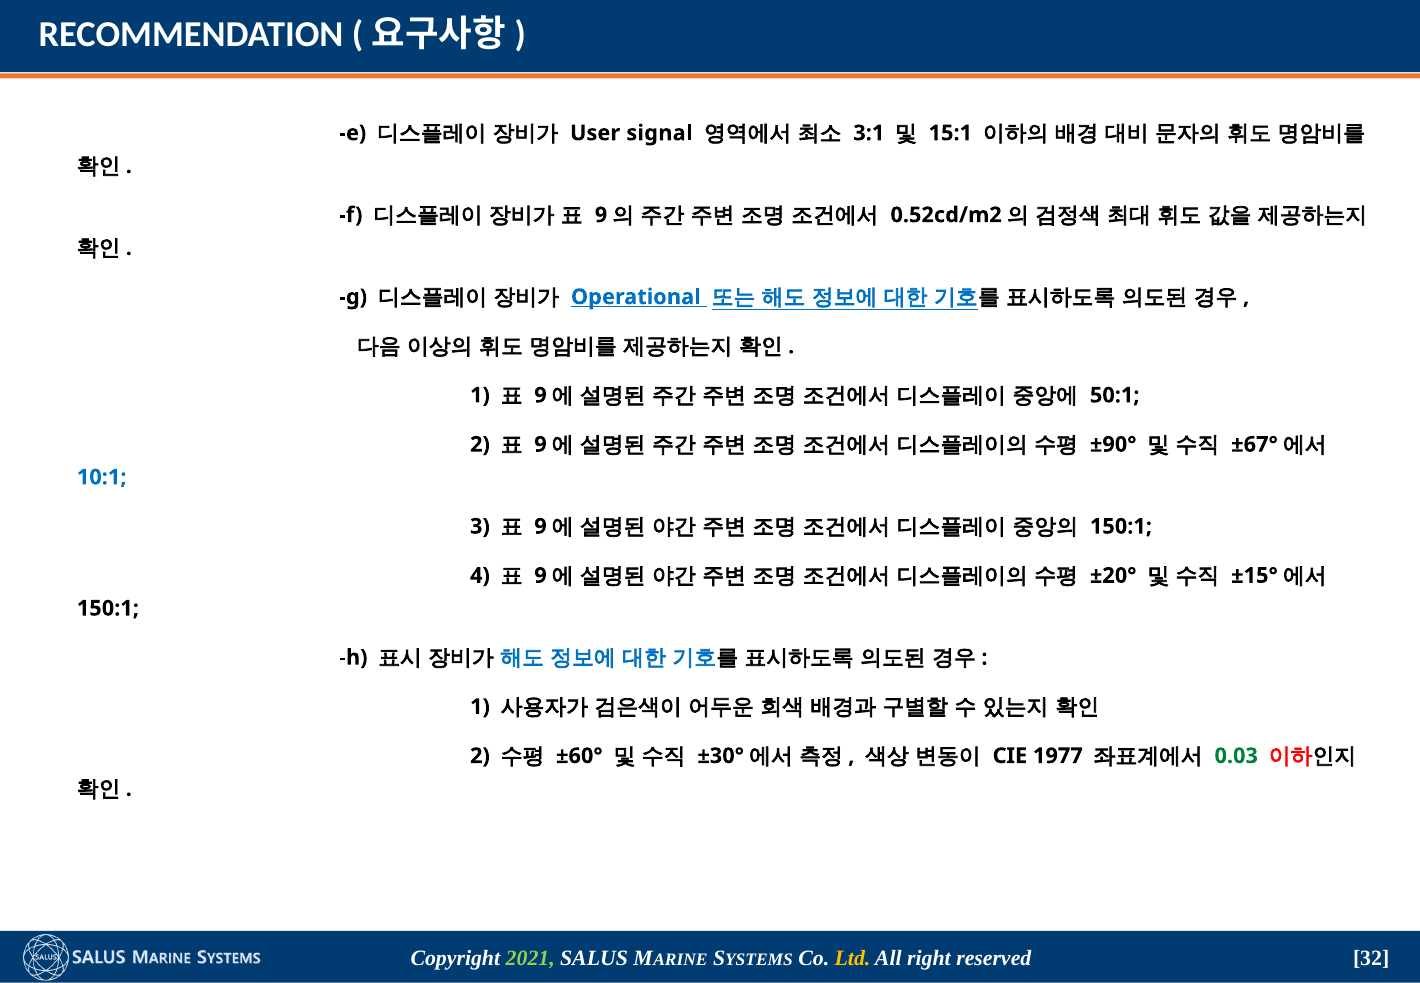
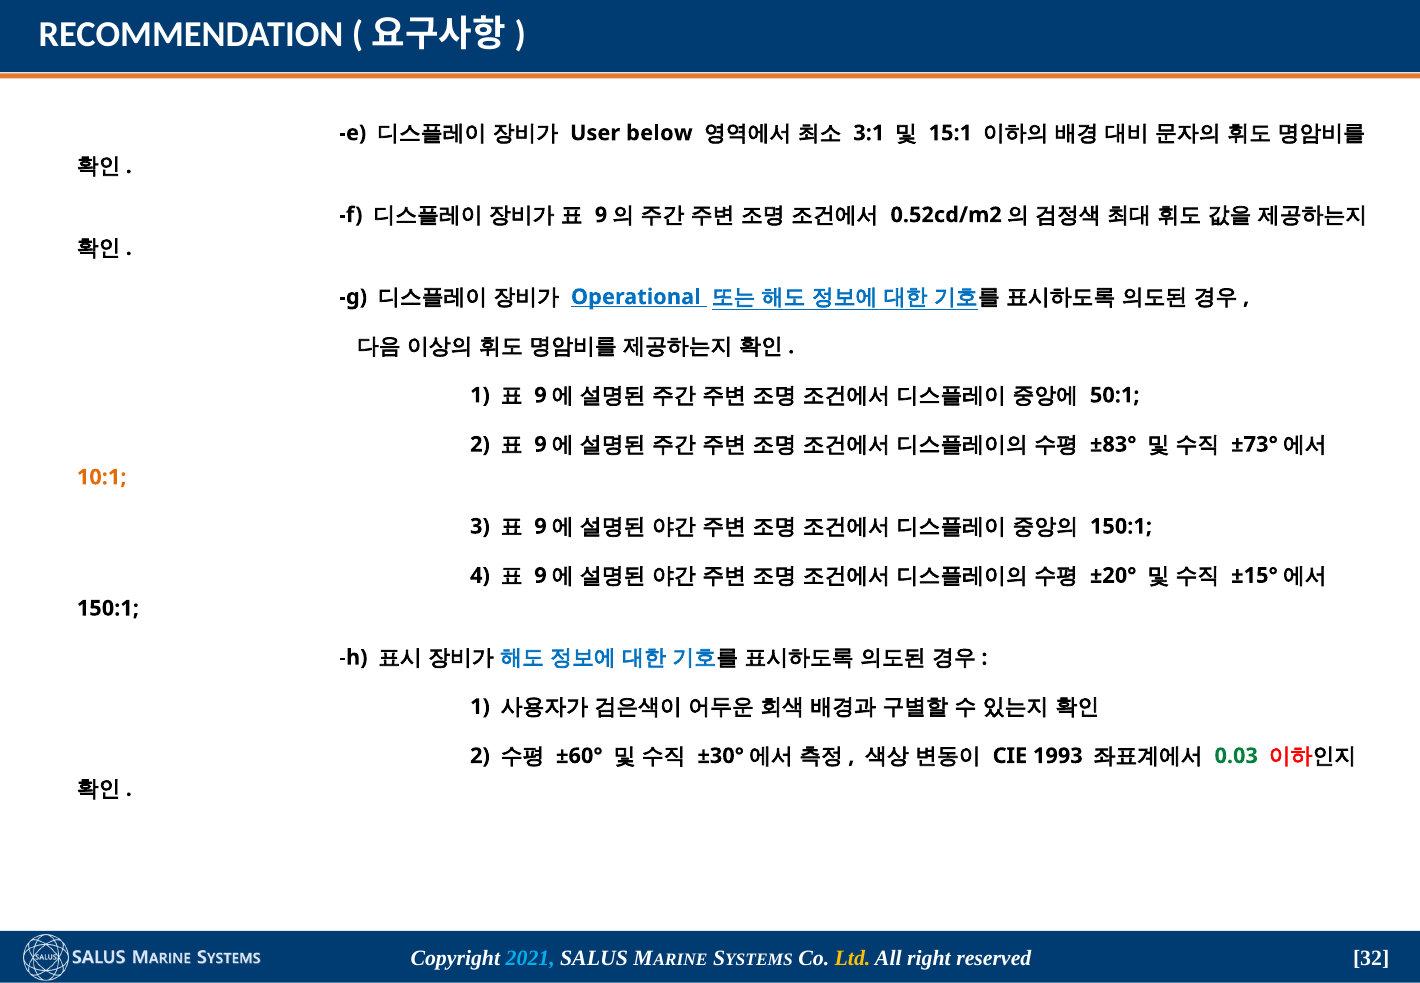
signal: signal -> below (659, 133)
±90°: ±90° -> ±83° (1113, 444)
±67°: ±67° -> ±73° (1254, 444)
10:1 colour: blue -> orange (102, 477)
1977: 1977 -> 1993 (1058, 756)
2021 colour: light green -> light blue (530, 958)
